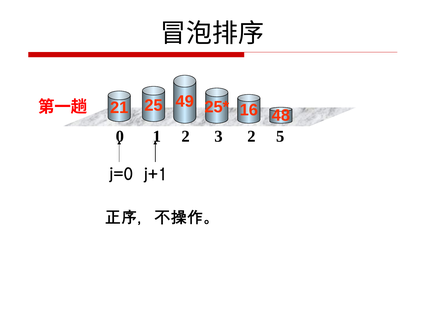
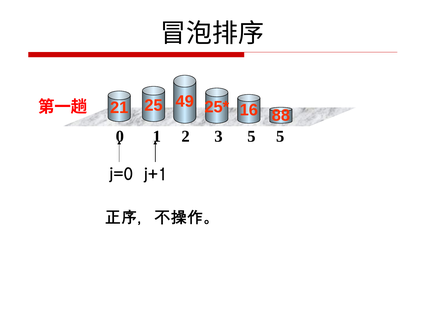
48: 48 -> 88 (281, 116)
3 2: 2 -> 5 (251, 136)
